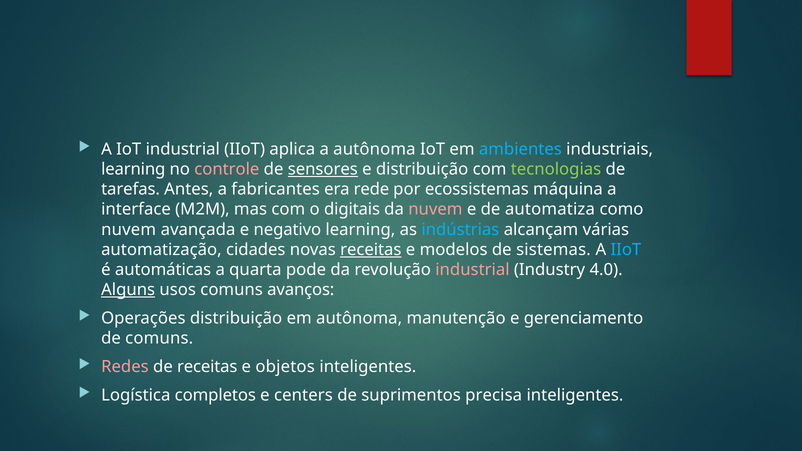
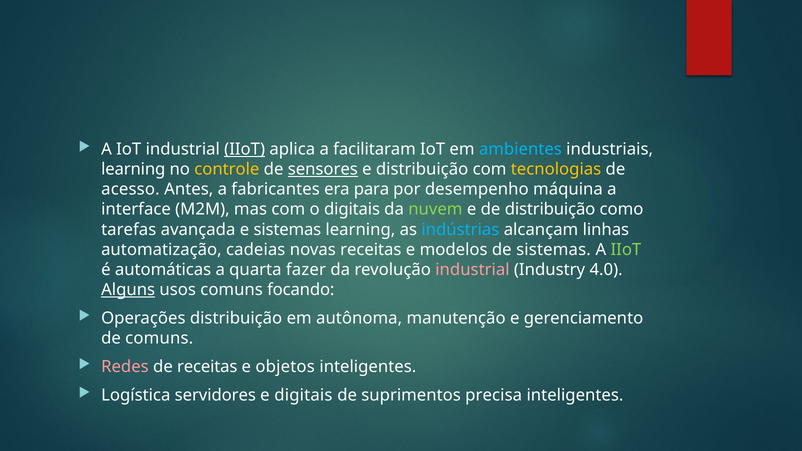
IIoT underline: none -> present (245, 149)
a autônoma: autônoma -> facilitaram (375, 149)
controle colour: pink -> yellow (227, 169)
tecnologias colour: light green -> yellow (556, 169)
tarefas: tarefas -> acesso (130, 189)
rede: rede -> para (372, 189)
ecossistemas: ecossistemas -> desempenho (477, 189)
nuvem colour: pink -> light green (435, 210)
de automatiza: automatiza -> distribuição (550, 210)
nuvem: nuvem -> tarefas (129, 230)
e negativo: negativo -> sistemas (287, 230)
várias: várias -> linhas (606, 230)
cidades: cidades -> cadeias (256, 250)
receitas underline: present -> none (371, 250)
IIoT colour: light blue -> light green (626, 250)
pode: pode -> fazer (306, 270)
avanços: avanços -> focando (301, 290)
completos: completos -> servidores (215, 395)
e centers: centers -> digitais (303, 395)
